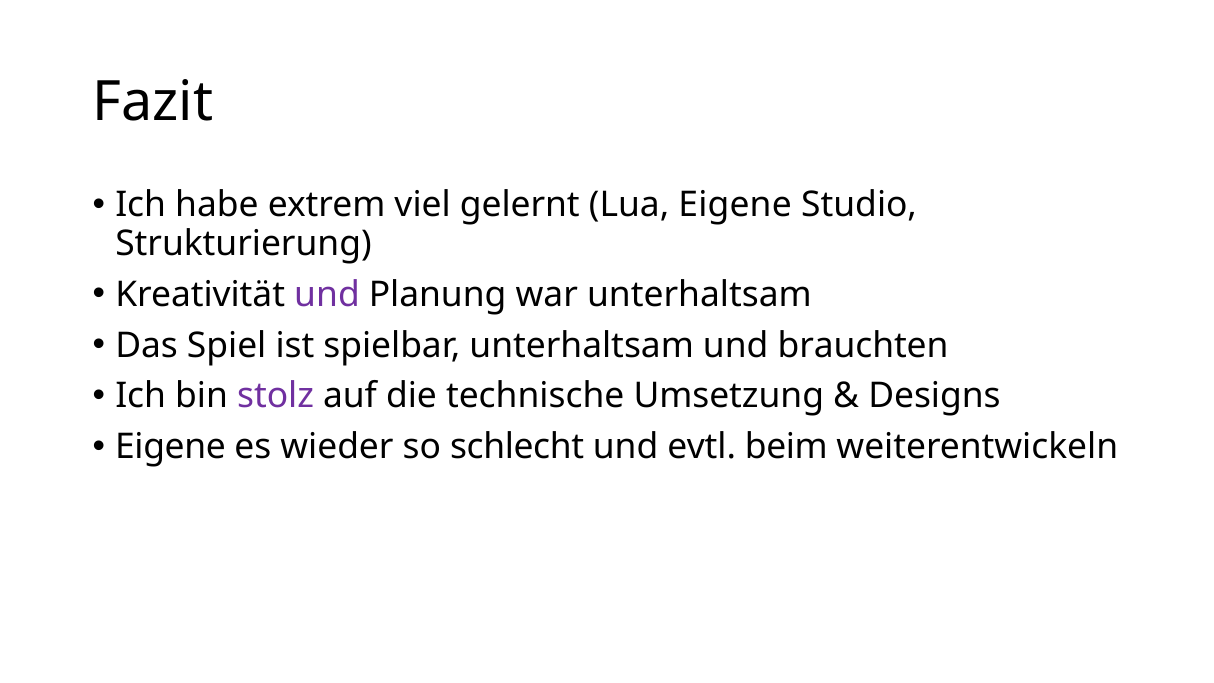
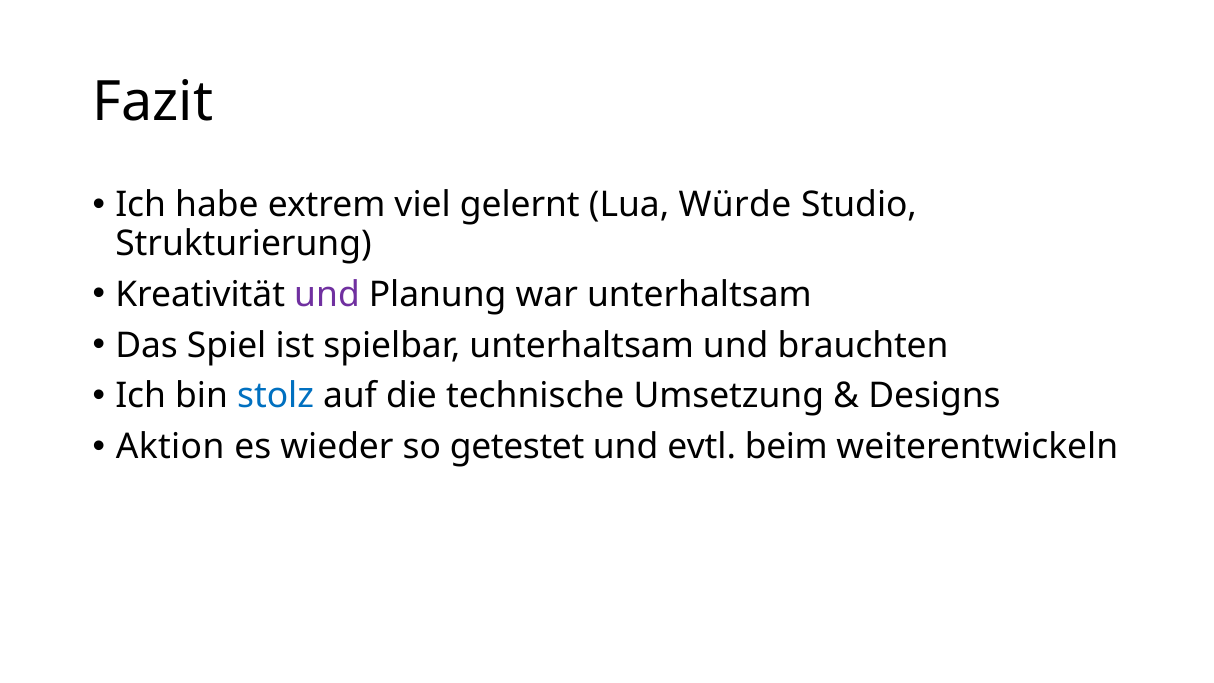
Lua Eigene: Eigene -> Würde (735, 205)
stolz colour: purple -> blue (276, 396)
Eigene: Eigene -> Aktion (170, 447)
schlecht: schlecht -> getestet (517, 447)
